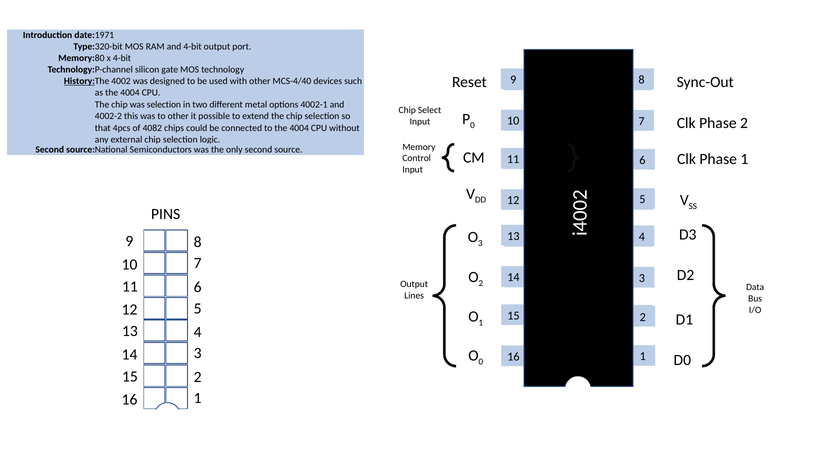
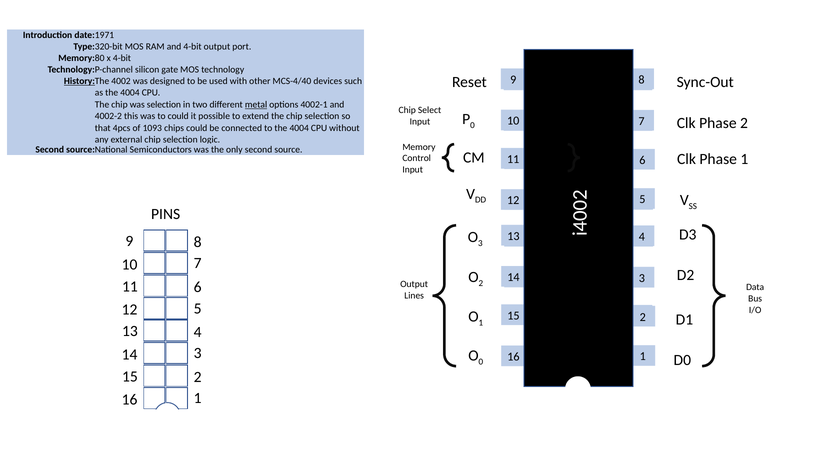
metal underline: none -> present (256, 105)
to other: other -> could (178, 116)
4082: 4082 -> 1093 (152, 128)
